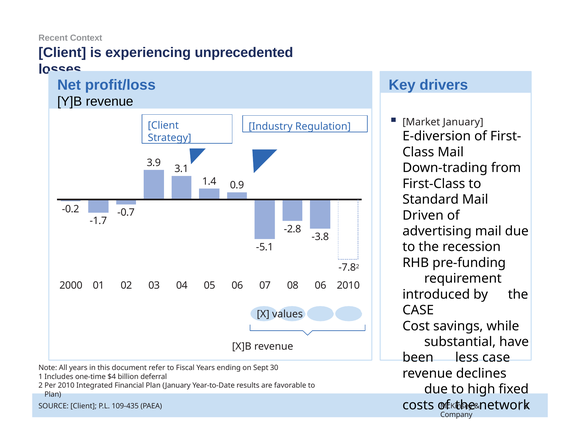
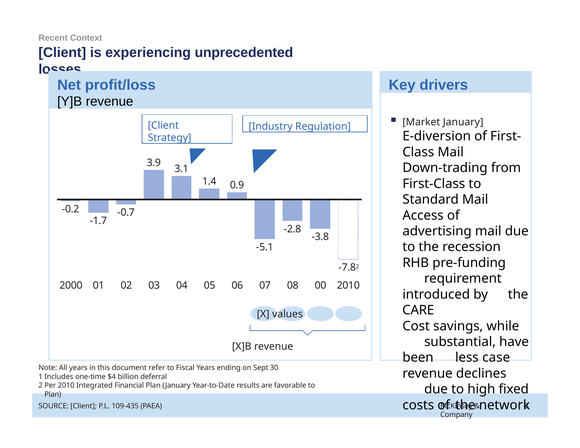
Driven: Driven -> Access (423, 215)
08 06: 06 -> 00 (321, 286)
CASE: CASE -> CARE (418, 310)
